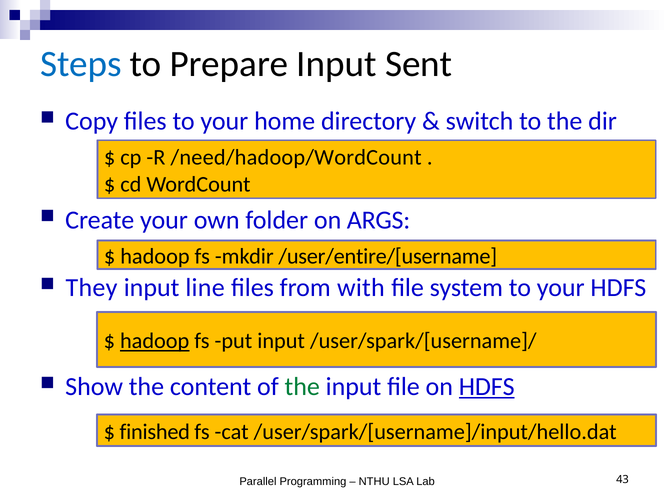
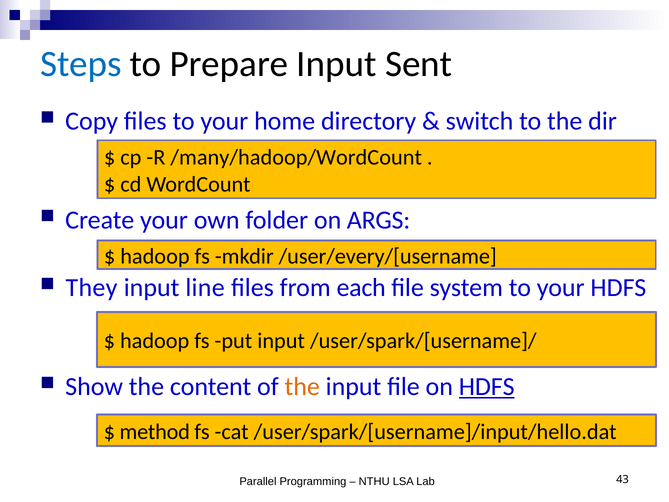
/need/hadoop/WordCount: /need/hadoop/WordCount -> /many/hadoop/WordCount (296, 157)
/user/entire/[username: /user/entire/[username -> /user/every/[username (388, 256)
with: with -> each (361, 288)
hadoop underline: present -> none (155, 341)
the colour: green -> orange (302, 387)
finished: finished -> method (155, 432)
